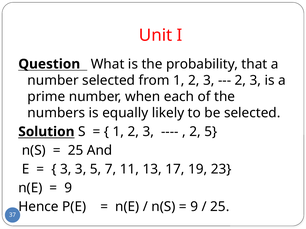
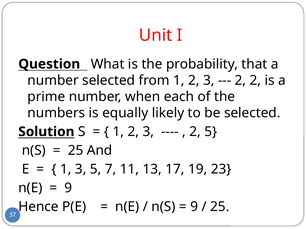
3: 3 -> 2 (255, 81)
3: 3 -> 1 (66, 170)
